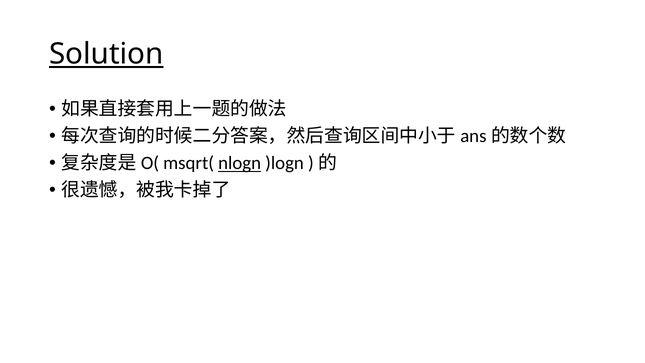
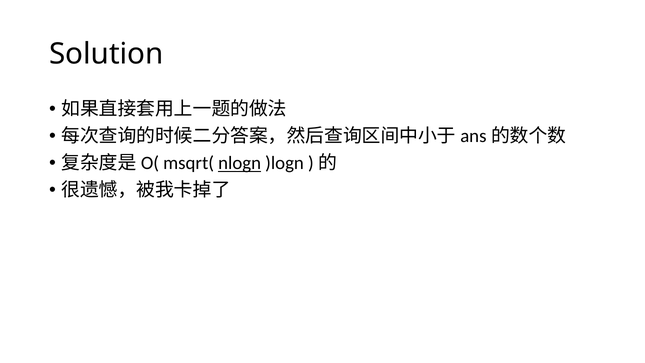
Solution underline: present -> none (106, 54)
